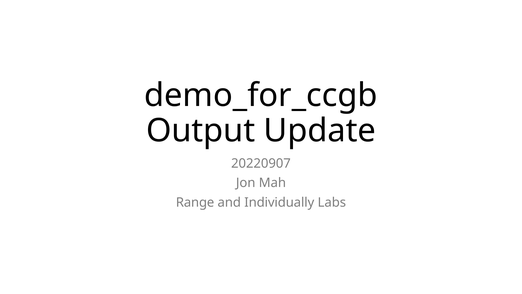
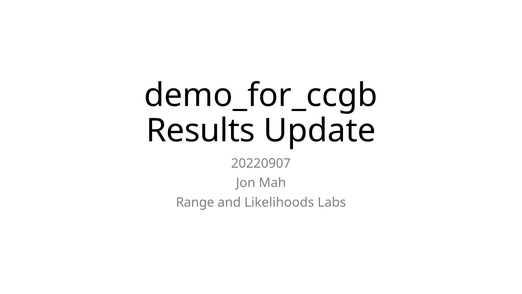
Output: Output -> Results (201, 130)
Individually: Individually -> Likelihoods (279, 202)
